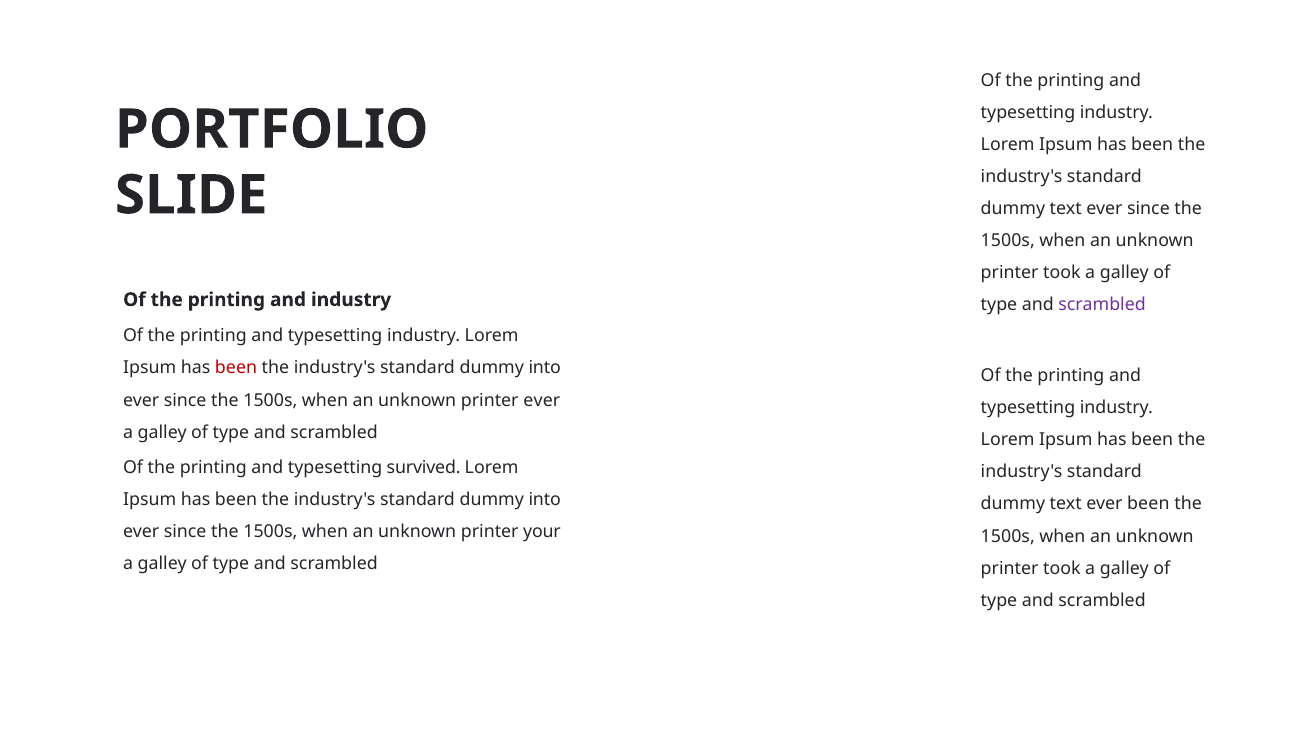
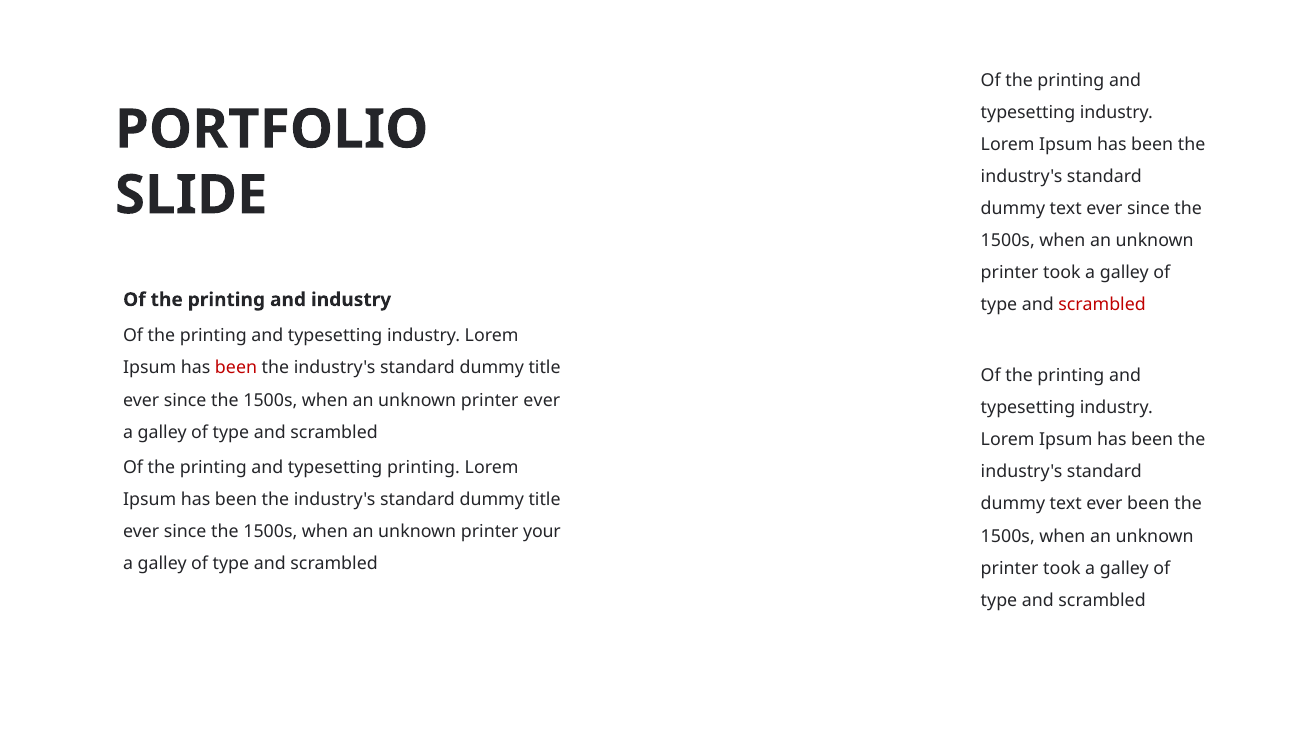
scrambled colour: purple -> red (1102, 305)
into: into -> title (545, 368)
typesetting survived: survived -> printing (424, 468)
into: into -> title (545, 500)
